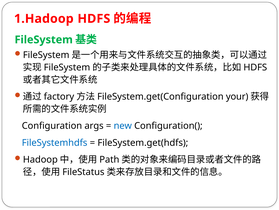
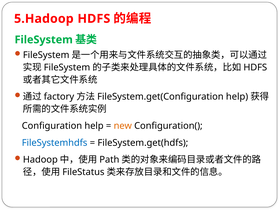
1.Hadoop: 1.Hadoop -> 5.Hadoop (44, 19)
your: your -> help (237, 96)
Configuration args: args -> help (94, 125)
new colour: blue -> orange (123, 125)
